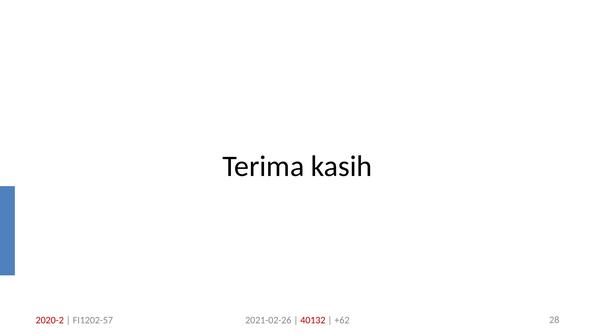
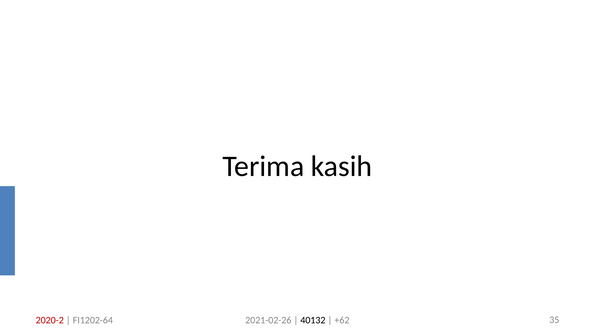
FI1202-57: FI1202-57 -> FI1202-64 (93, 320)
40132 colour: red -> black (313, 320)
28: 28 -> 35 (554, 320)
